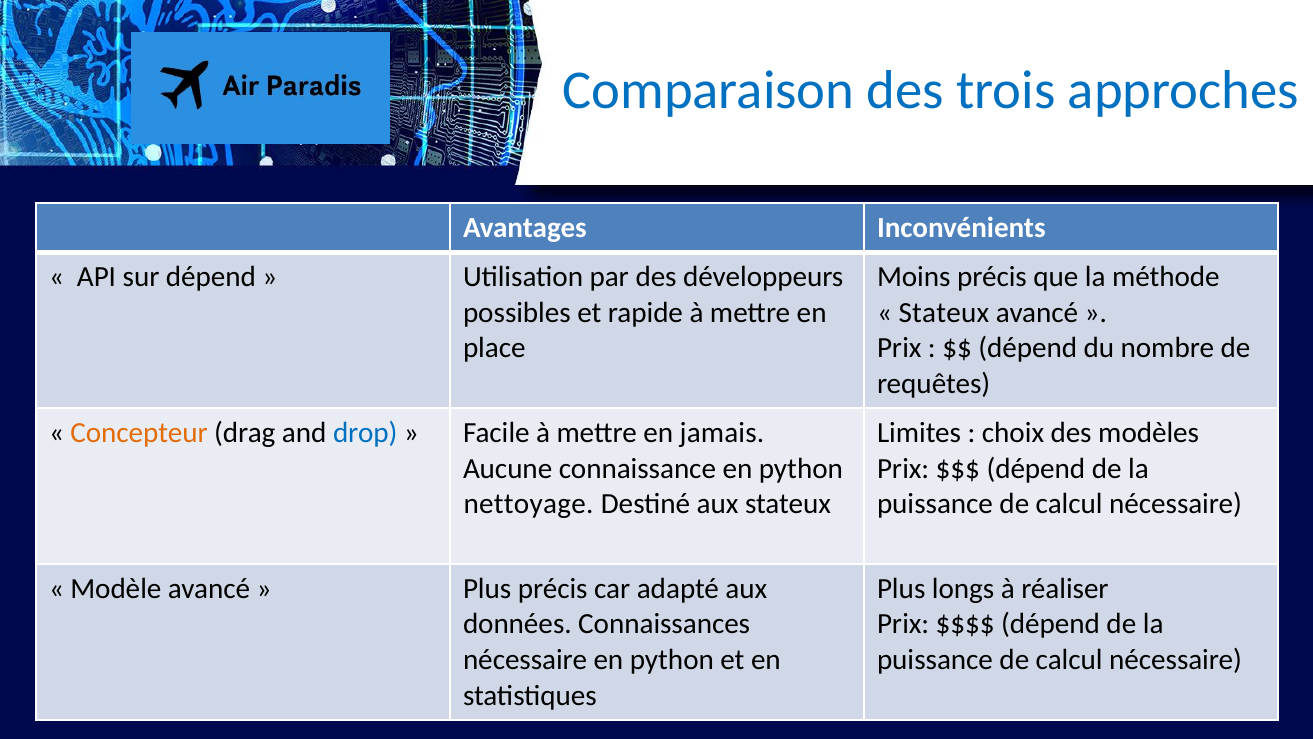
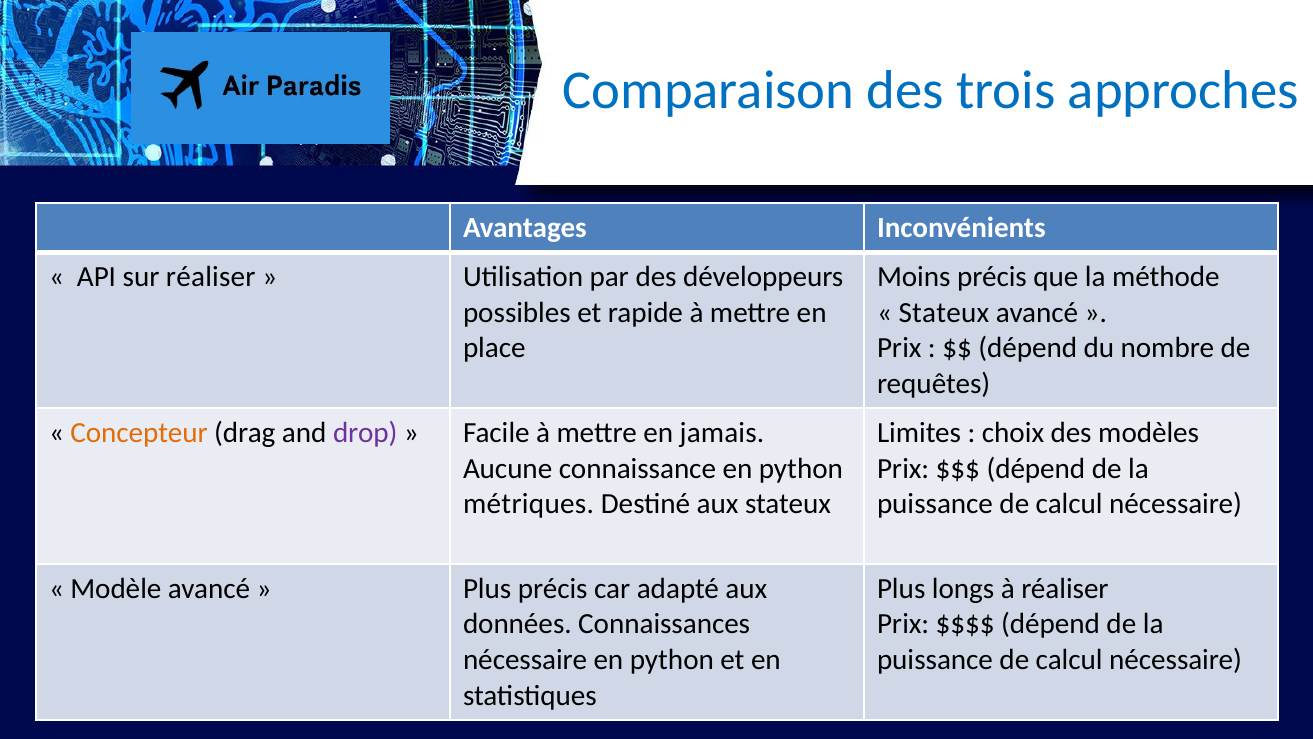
sur dépend: dépend -> réaliser (211, 277)
drop colour: blue -> purple (365, 433)
nettoyage: nettoyage -> métriques (529, 504)
